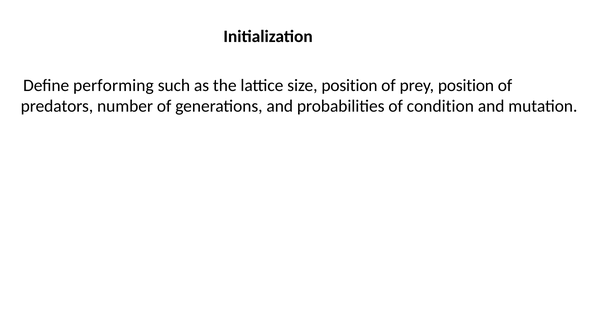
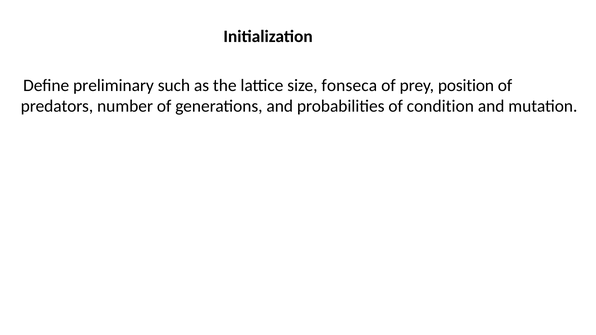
performing: performing -> preliminary (113, 85)
size position: position -> fonseca (349, 85)
